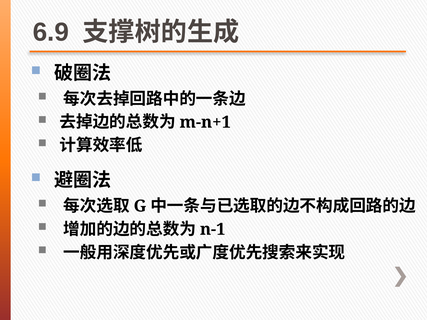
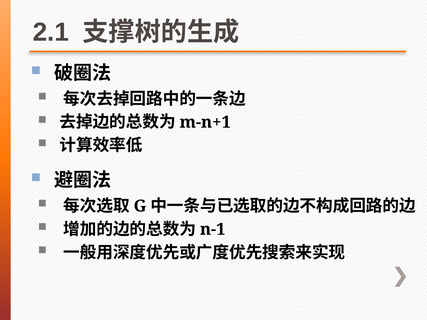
6.9: 6.9 -> 2.1 (51, 32)
